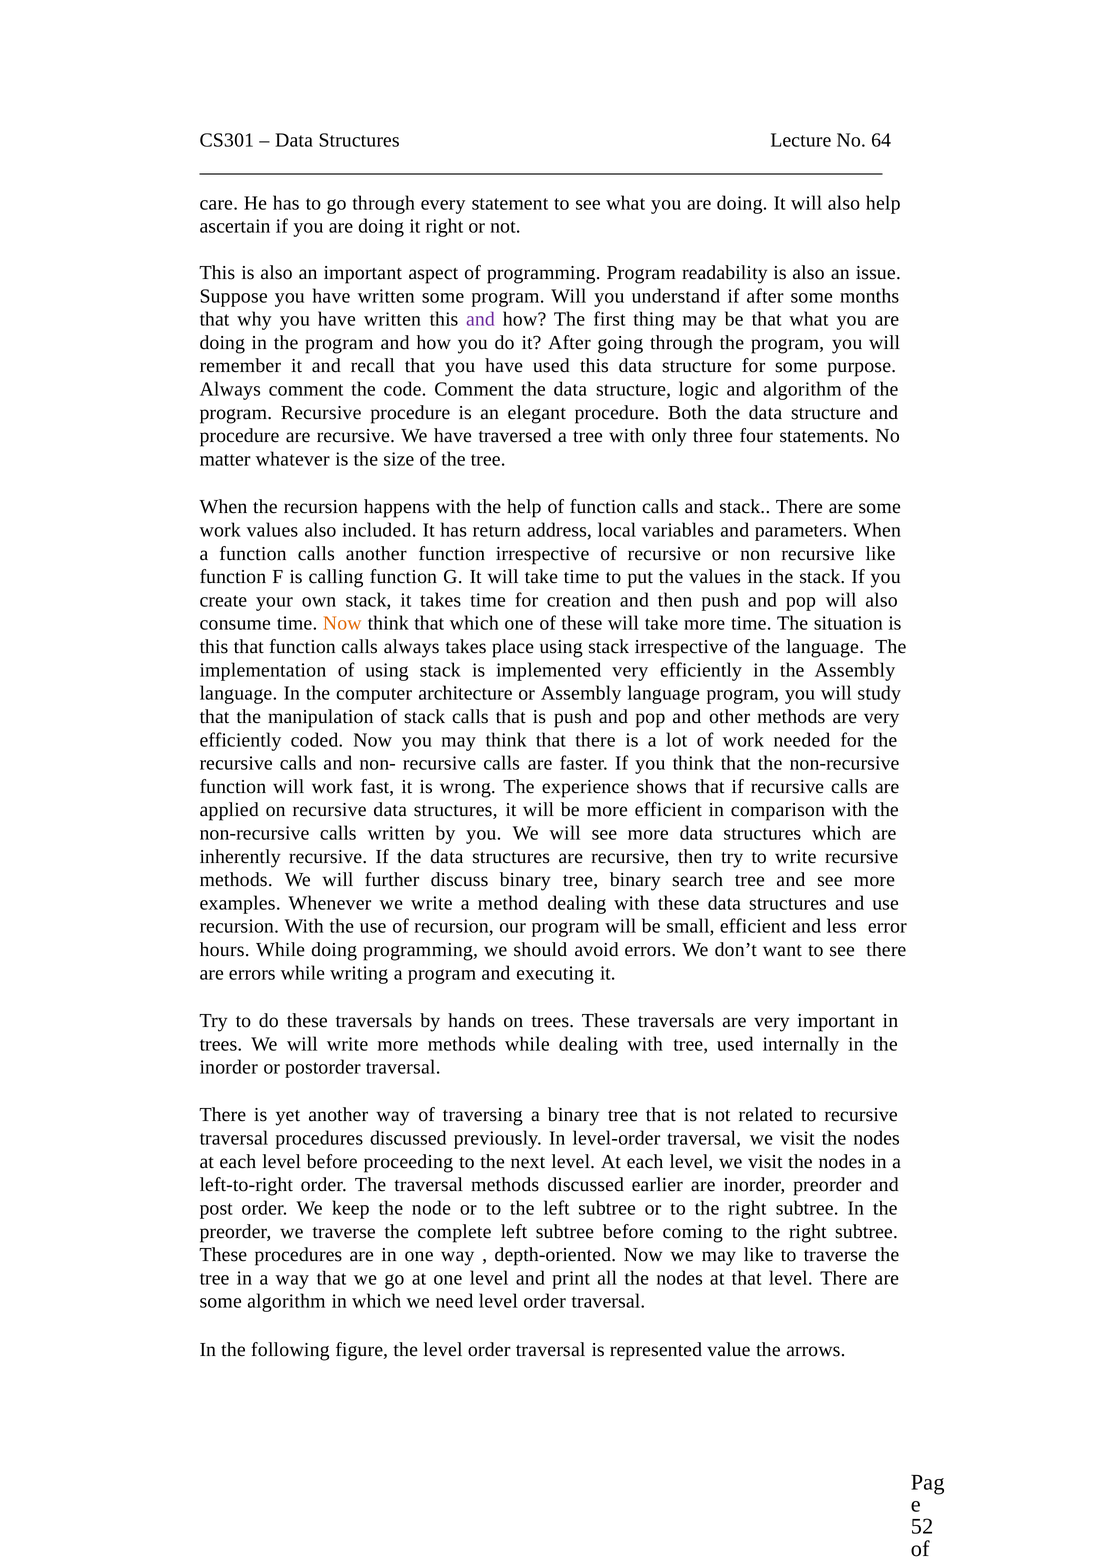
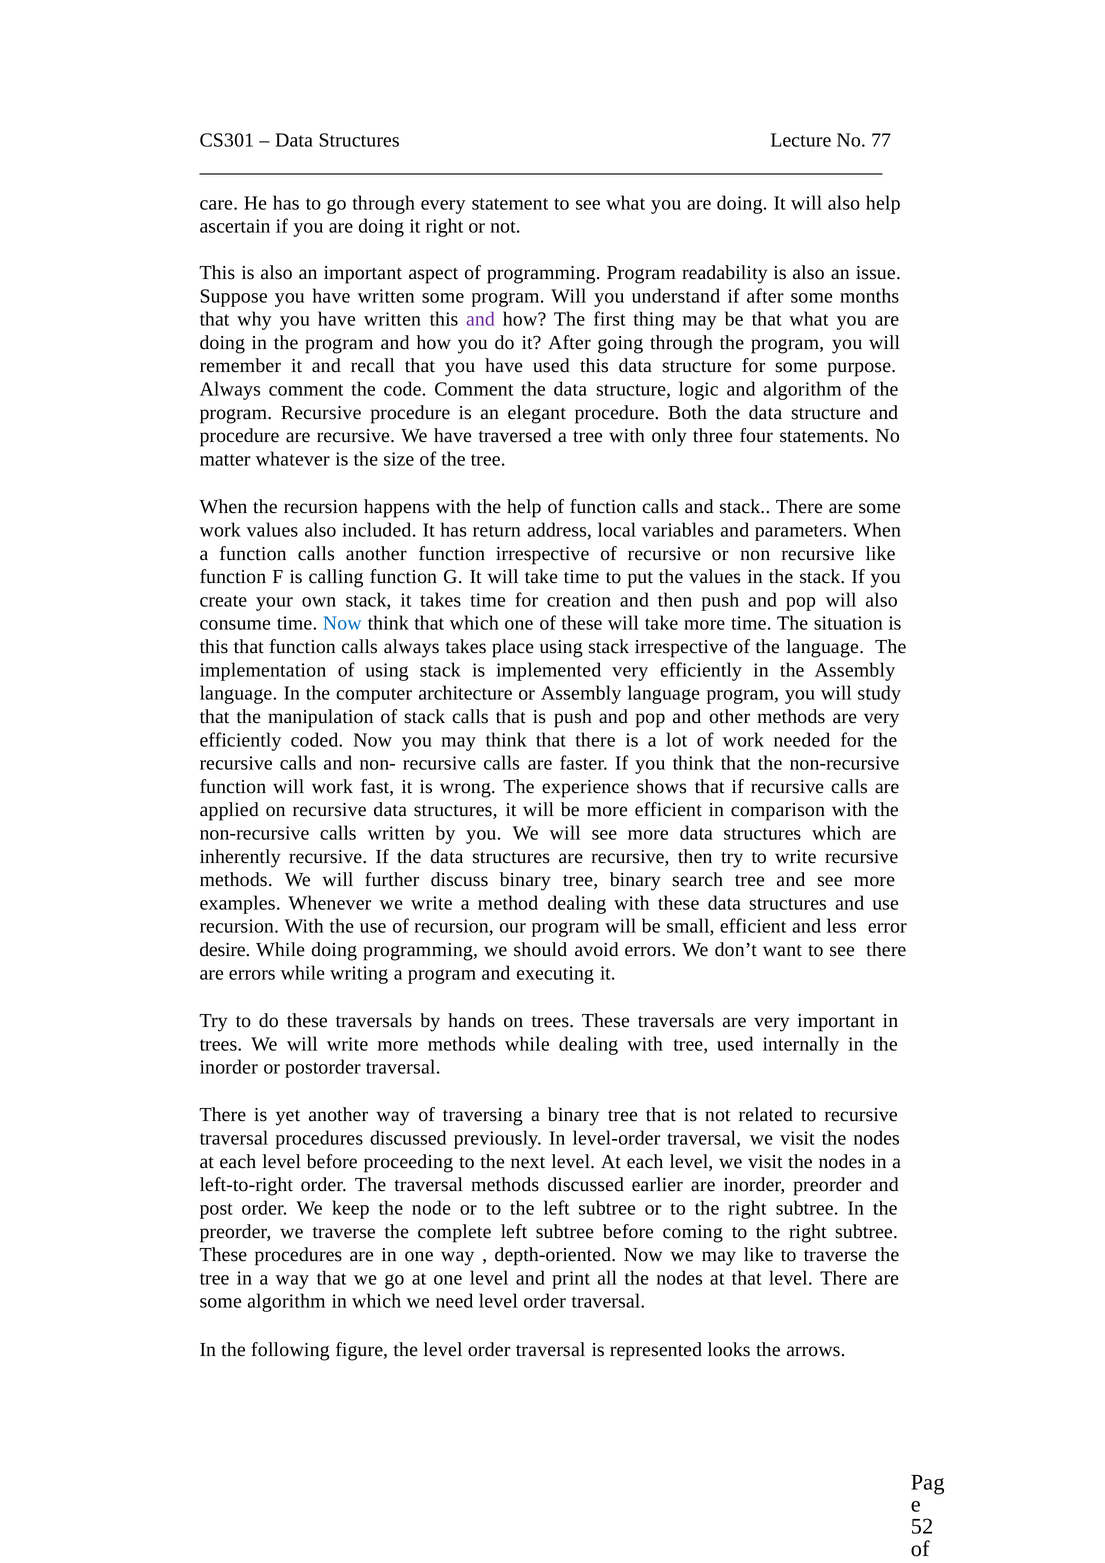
64: 64 -> 77 (881, 140)
Now colour: orange -> blue (342, 624)
hours: hours -> desire (225, 950)
value: value -> looks (729, 1350)
